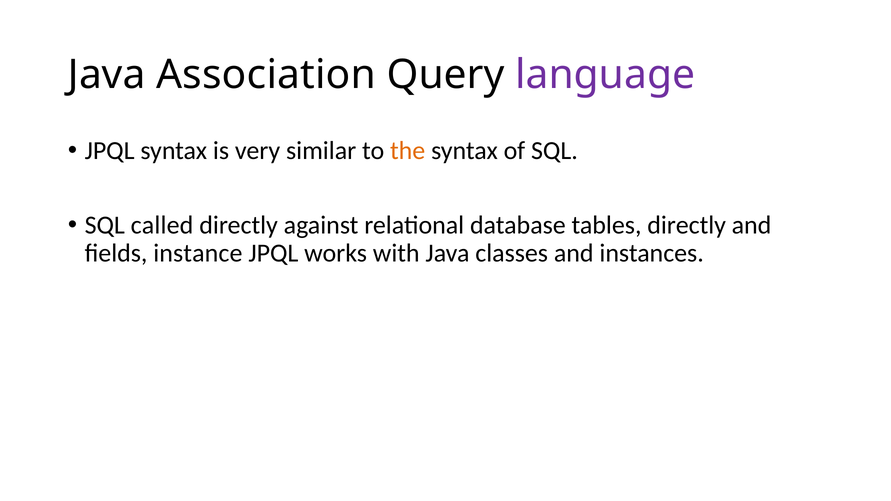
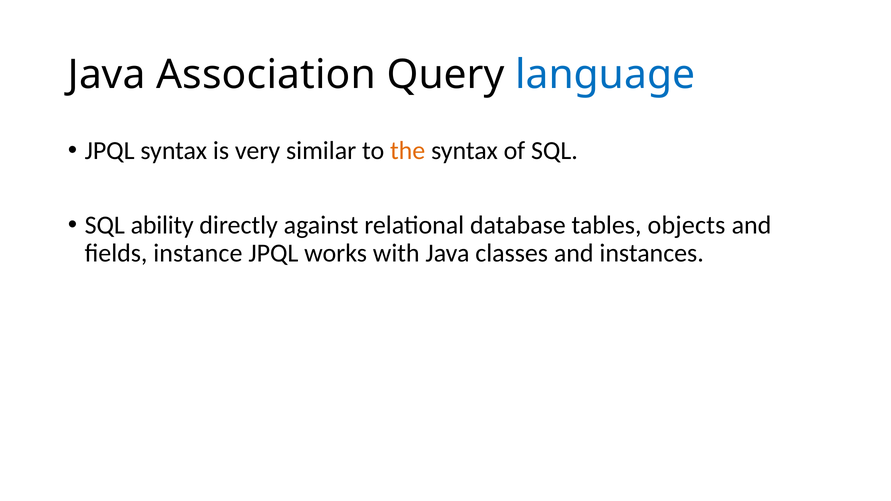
language colour: purple -> blue (605, 75)
called: called -> ability (162, 225)
tables directly: directly -> objects (686, 225)
